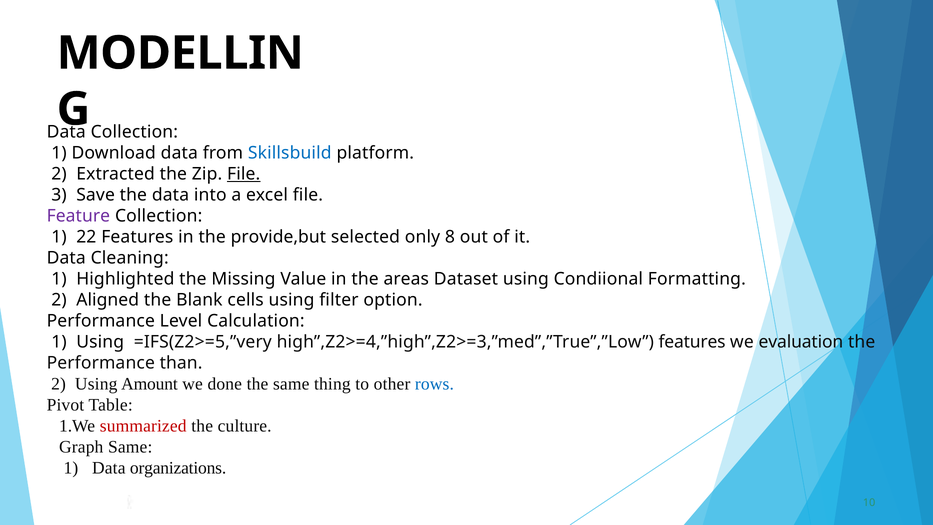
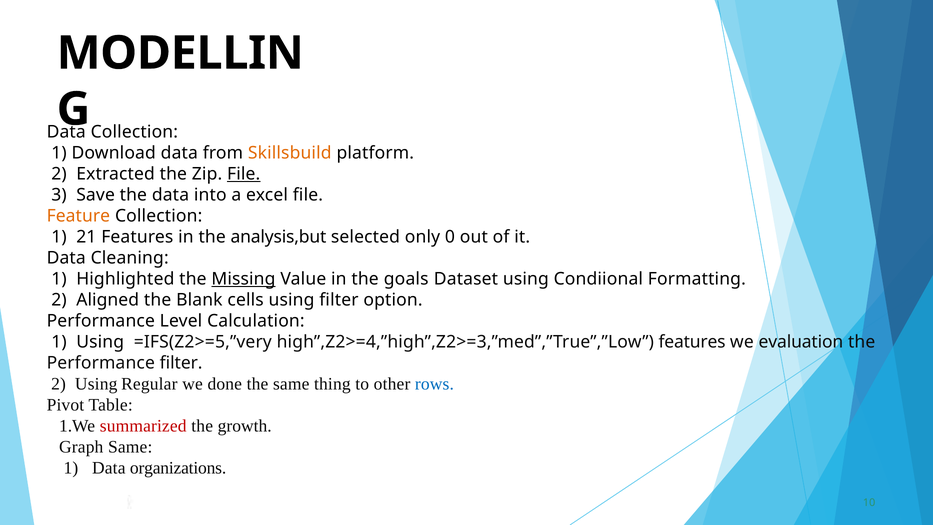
Skillsbuild colour: blue -> orange (290, 153)
Feature colour: purple -> orange (78, 216)
22: 22 -> 21 (86, 237)
provide,but: provide,but -> analysis,but (278, 237)
8: 8 -> 0 (450, 237)
Missing underline: none -> present (243, 279)
areas: areas -> goals (406, 279)
Performance than: than -> filter (181, 363)
Amount: Amount -> Regular (149, 384)
culture: culture -> growth (245, 426)
